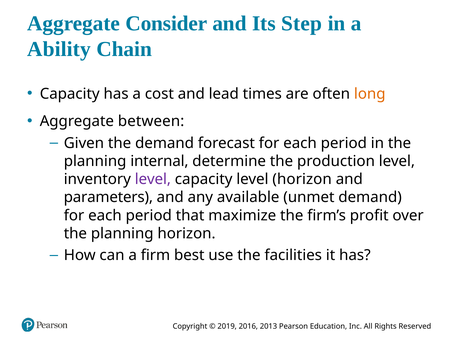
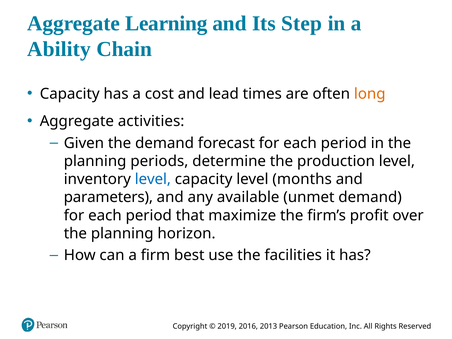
Consider: Consider -> Learning (166, 23)
between: between -> activities (151, 121)
internal: internal -> periods (159, 161)
level colour: purple -> blue (153, 179)
level horizon: horizon -> months (302, 179)
